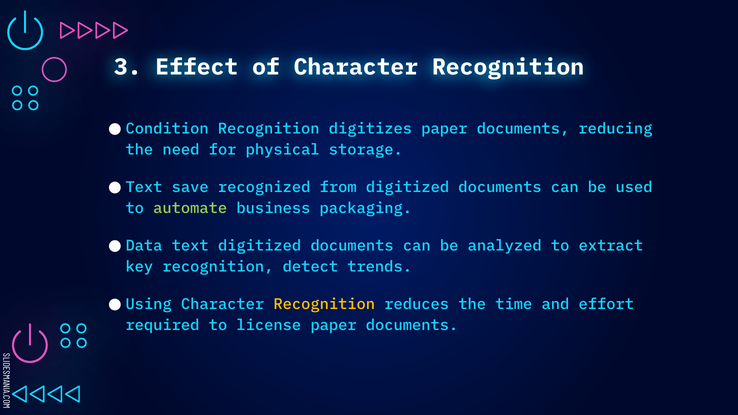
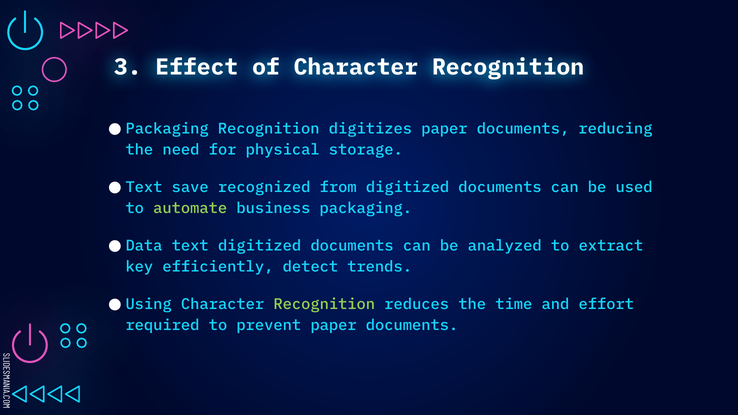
Condition: Condition -> Packaging (167, 128)
key recognition: recognition -> efficiently (218, 267)
Recognition colour: yellow -> light green (324, 304)
license: license -> prevent (269, 325)
